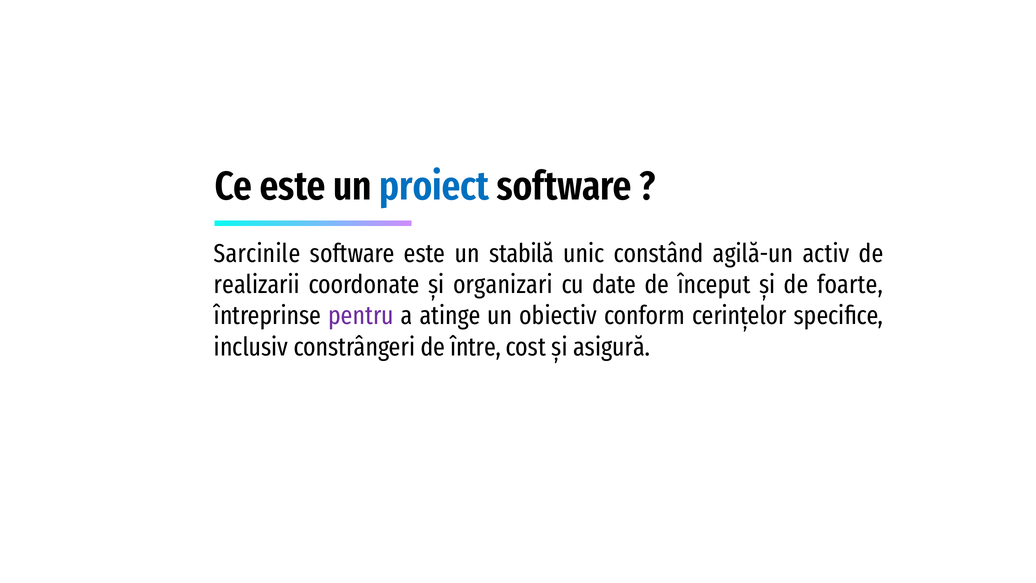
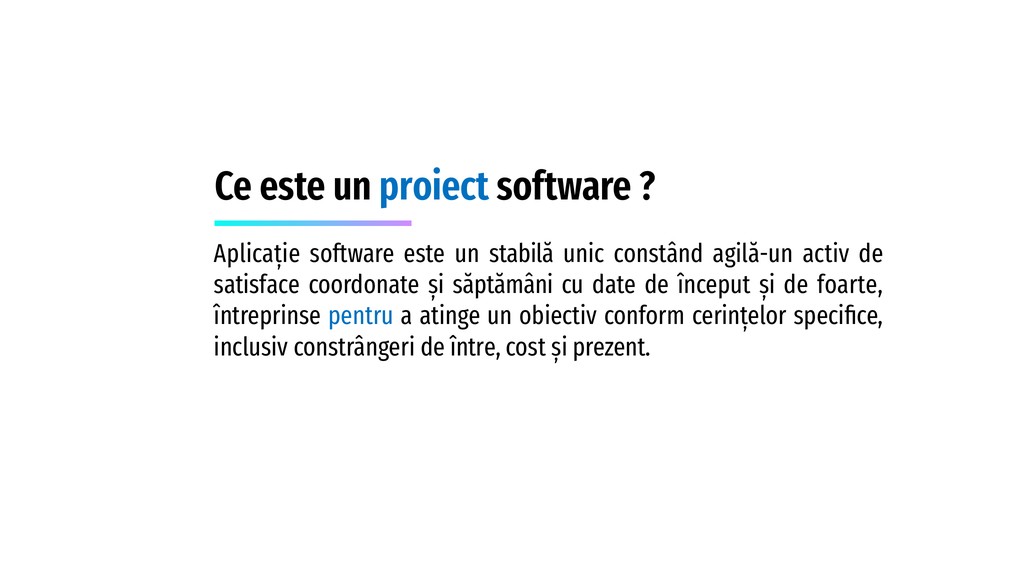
Sarcinile: Sarcinile -> Aplicație (257, 254)
realizarii: realizarii -> satisface (257, 285)
organizari: organizari -> săptămâni (503, 285)
pentru colour: purple -> blue (361, 316)
asigură: asigură -> prezent (612, 347)
